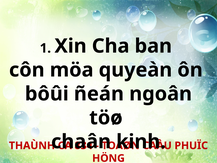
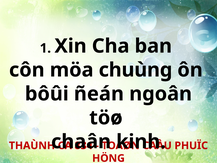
quyeàn: quyeàn -> chuùng (136, 70)
